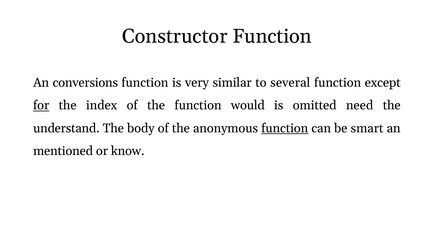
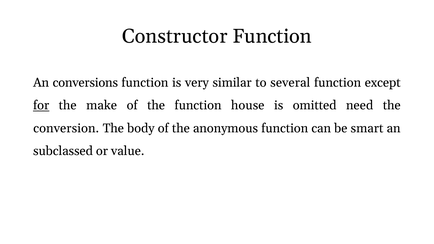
index: index -> make (102, 105)
would: would -> house (248, 105)
understand: understand -> conversion (66, 128)
function underline: present -> none (285, 128)
mentioned: mentioned -> subclassed (63, 151)
know: know -> value (128, 151)
